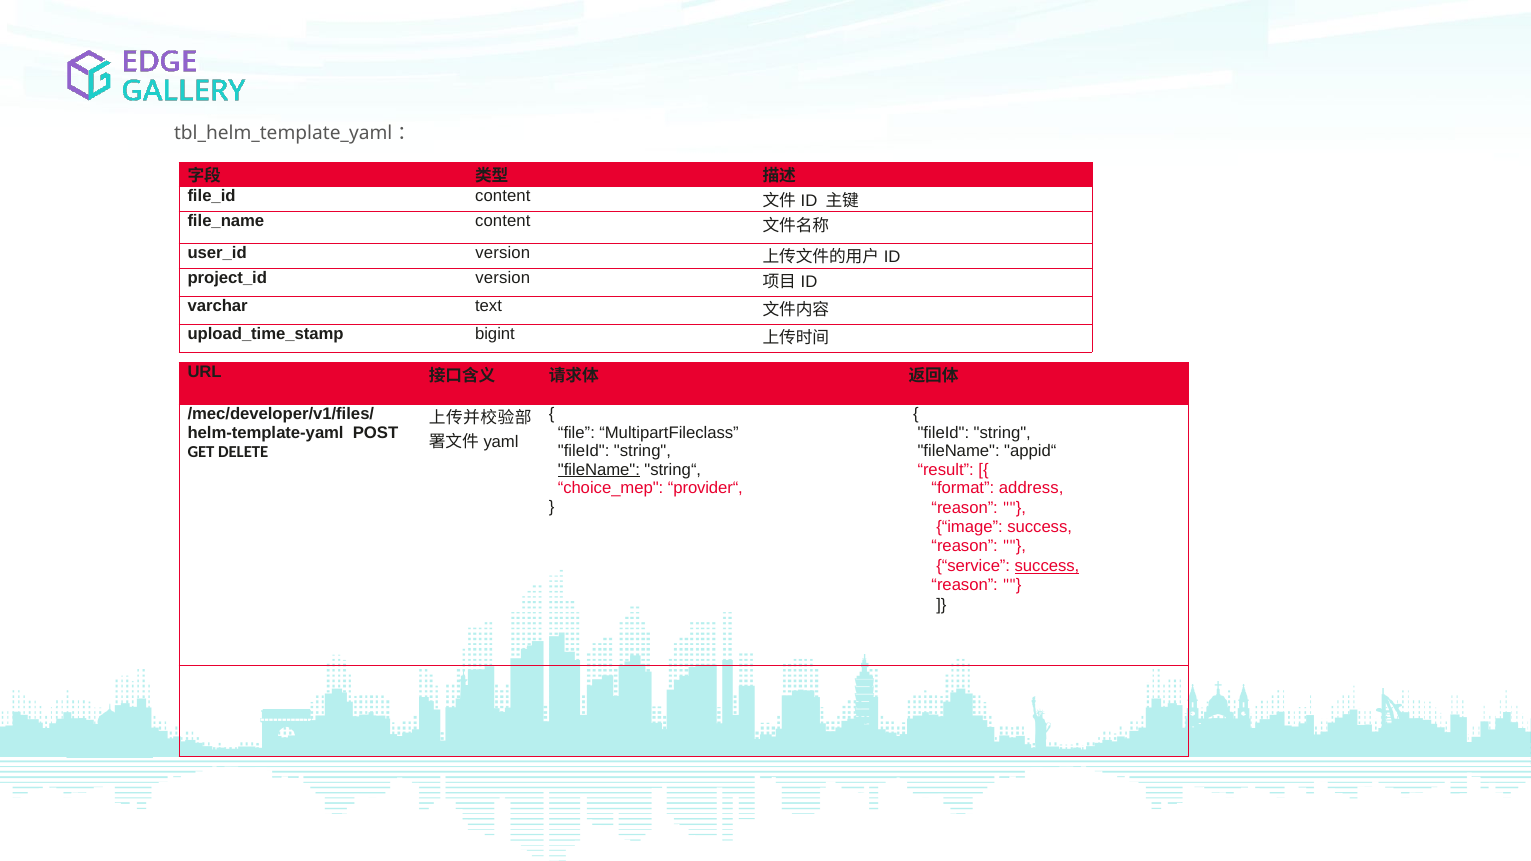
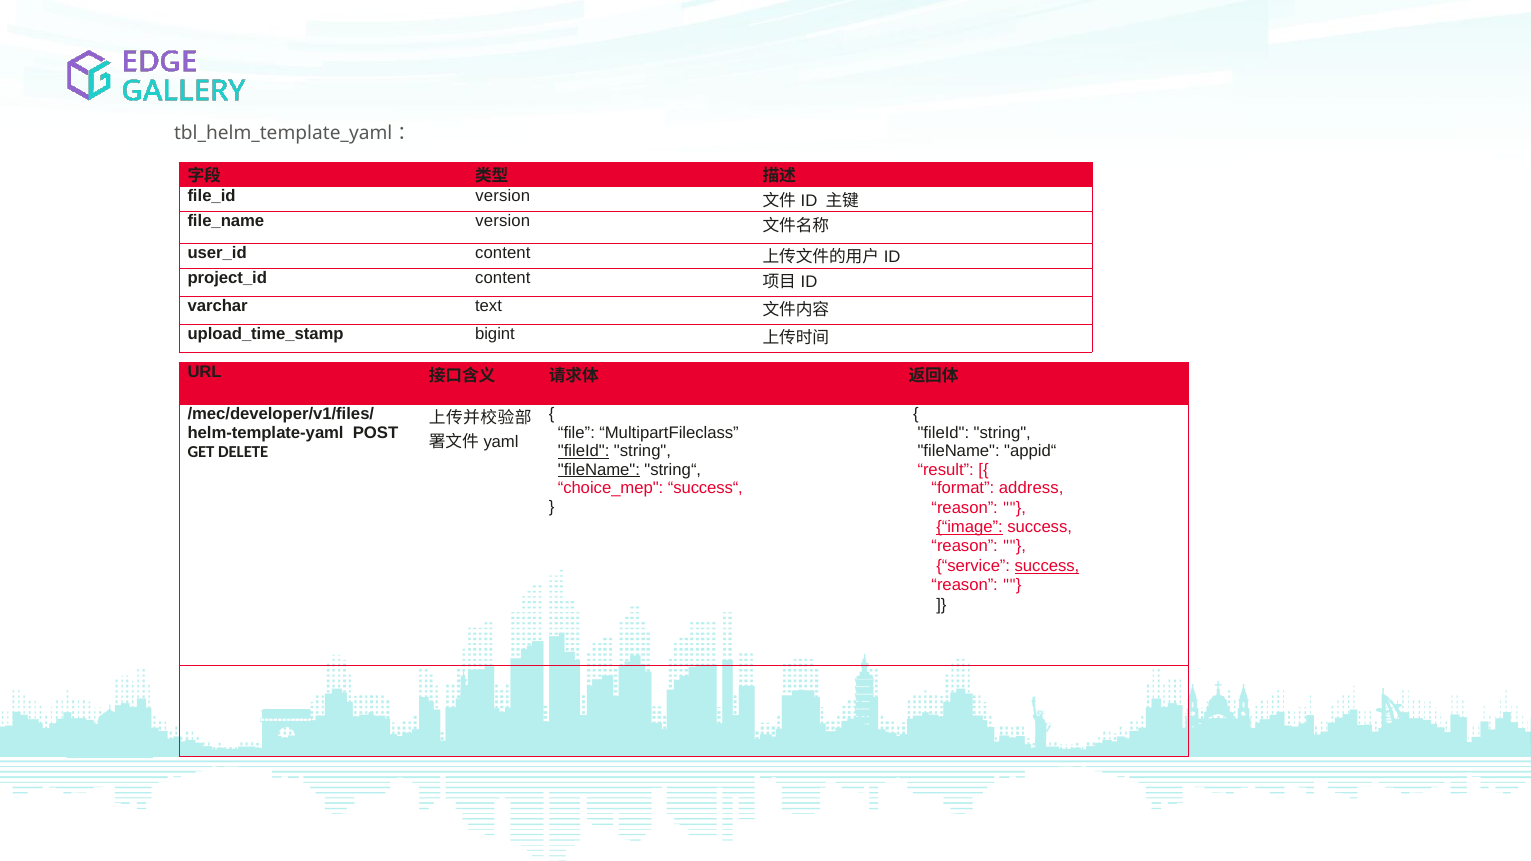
content: content -> version (503, 196)
content: content -> version (503, 221)
version: version -> content (503, 253)
version: version -> content (503, 278)
fileId underline: none -> present (584, 451)
provider“: provider“ -> success“ (705, 488)
image underline: none -> present (970, 527)
